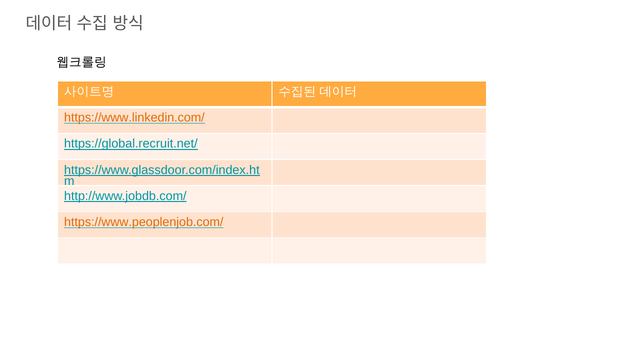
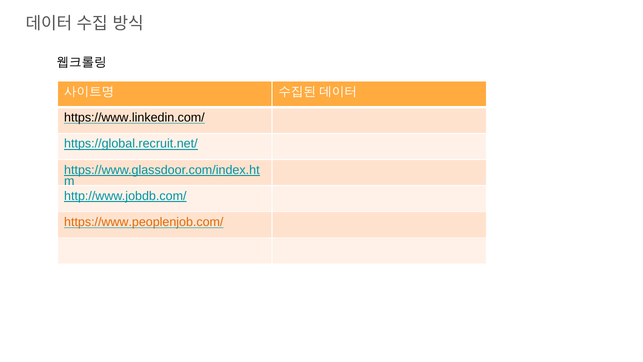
https://www.linkedin.com/ colour: orange -> black (134, 118)
